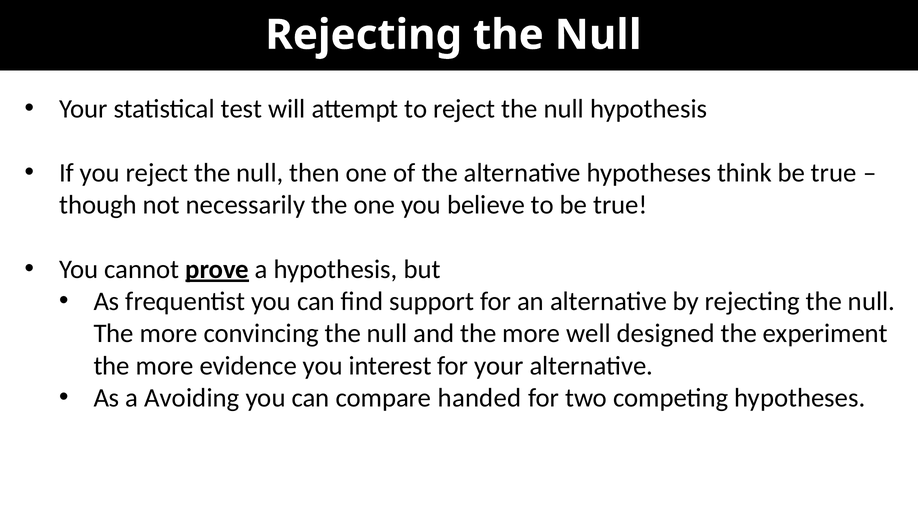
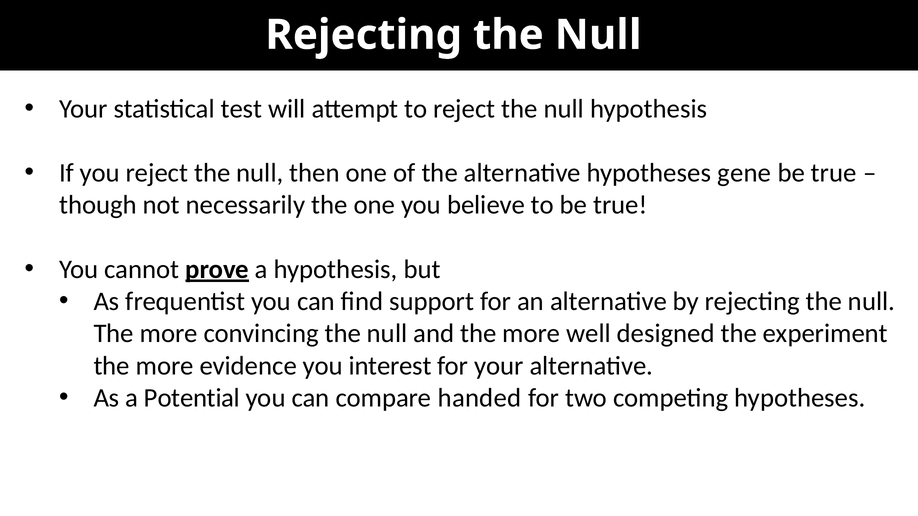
think: think -> gene (744, 173)
Avoiding: Avoiding -> Potential (192, 398)
